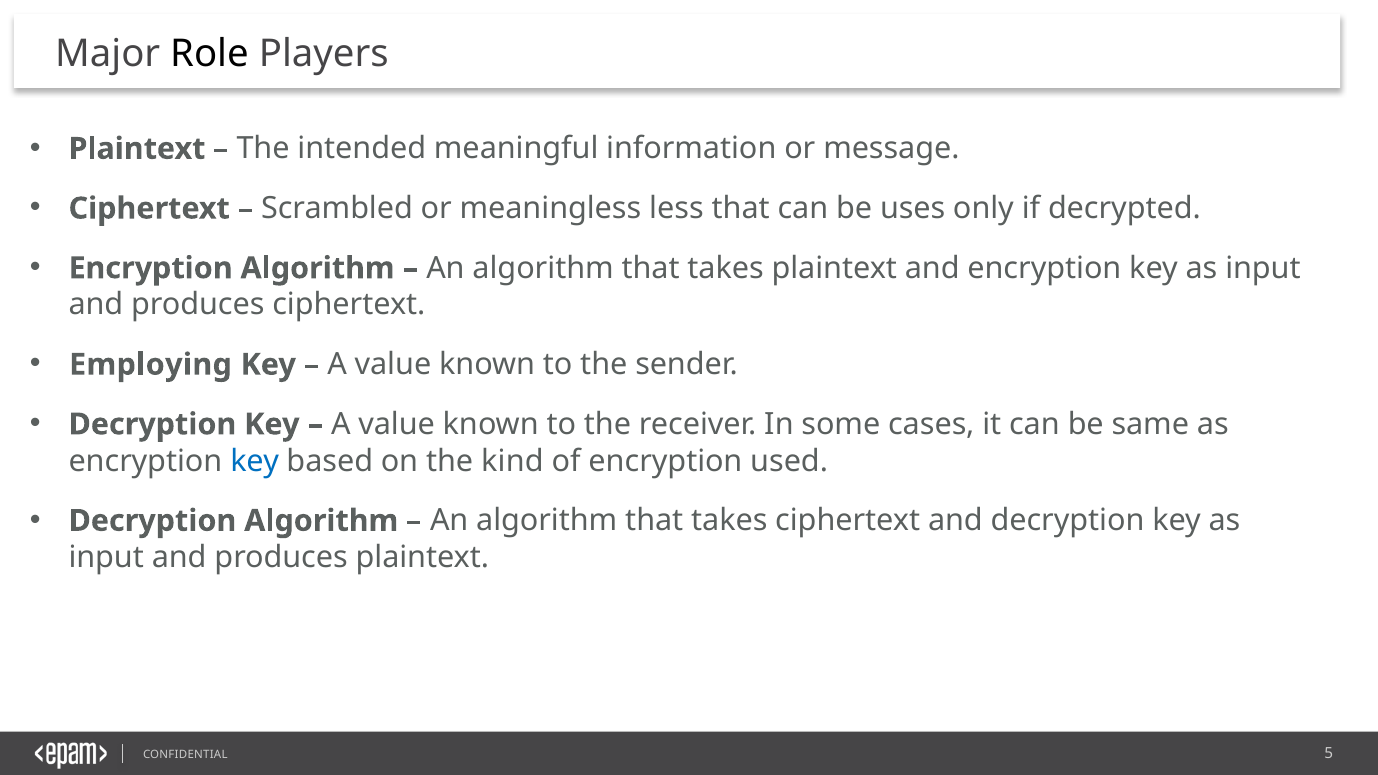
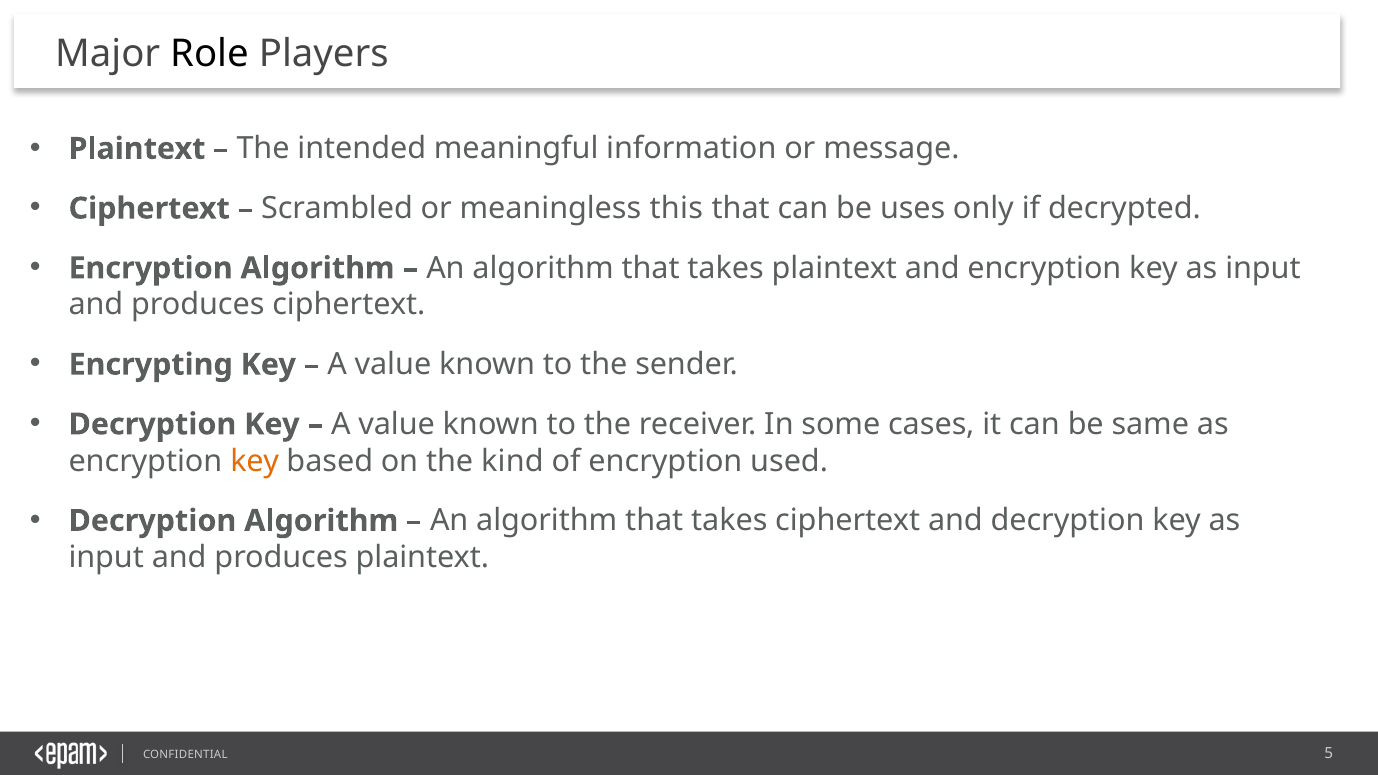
less: less -> this (676, 208)
Employing: Employing -> Encrypting (151, 365)
key colour: blue -> orange (255, 461)
